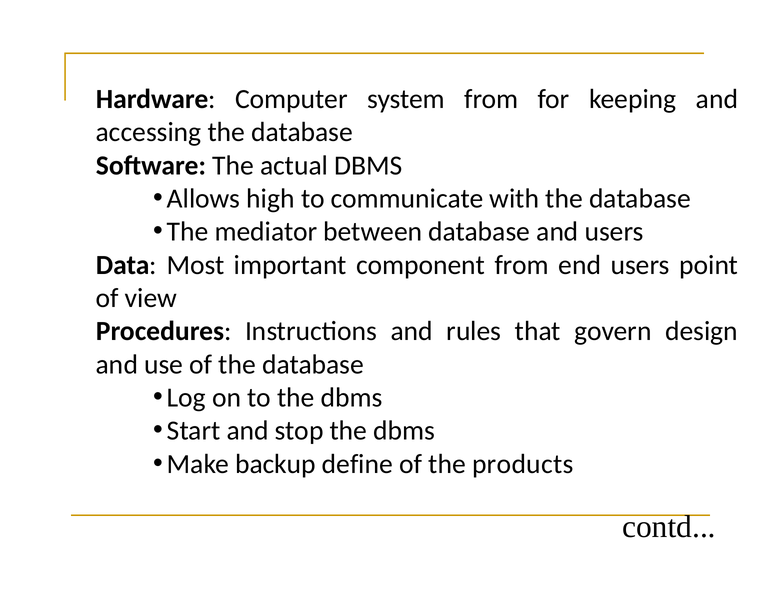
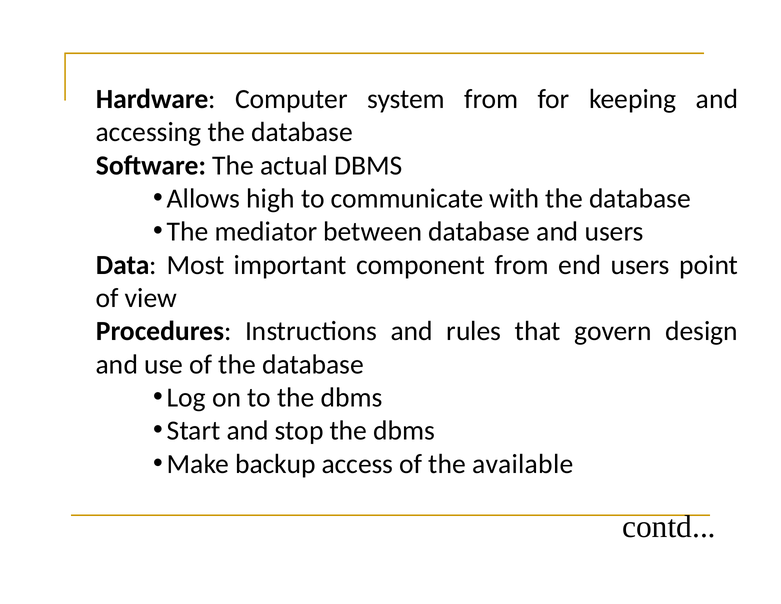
define: define -> access (357, 464)
products: products -> available (523, 464)
